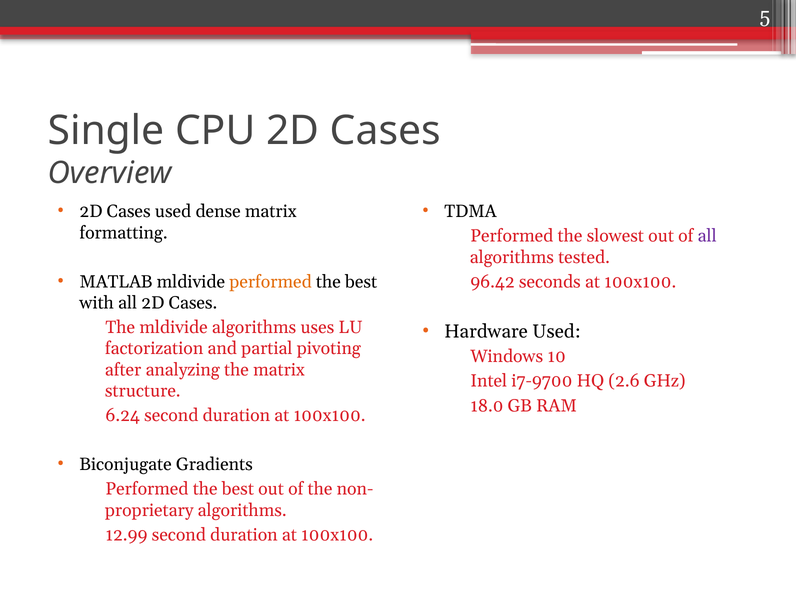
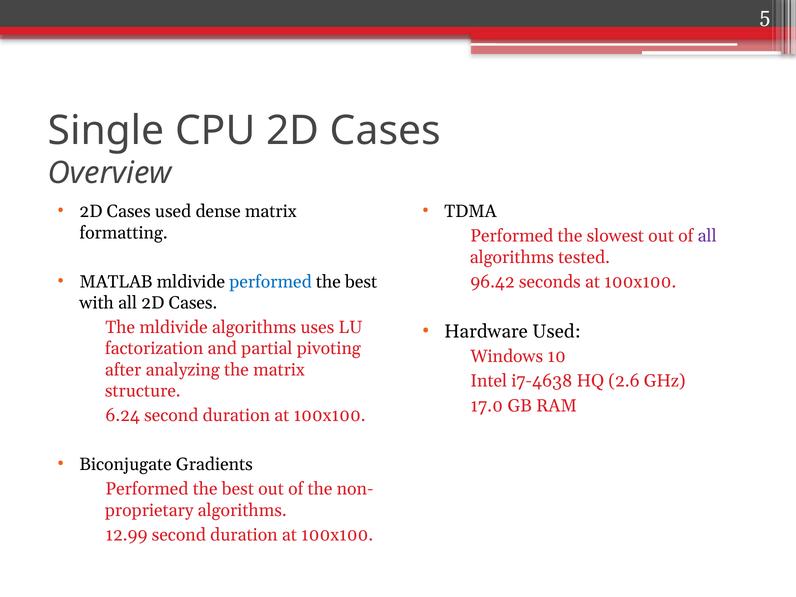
performed colour: orange -> blue (271, 282)
i7-9700: i7-9700 -> i7-4638 (542, 381)
18.0: 18.0 -> 17.0 (487, 406)
